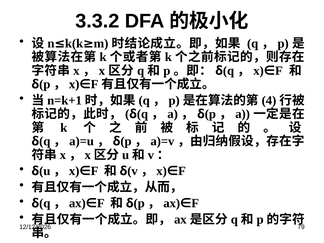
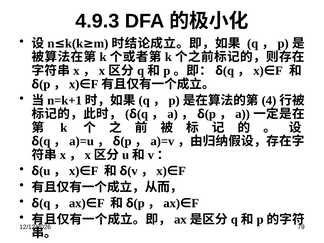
3.3.2: 3.3.2 -> 4.9.3 (97, 21)
